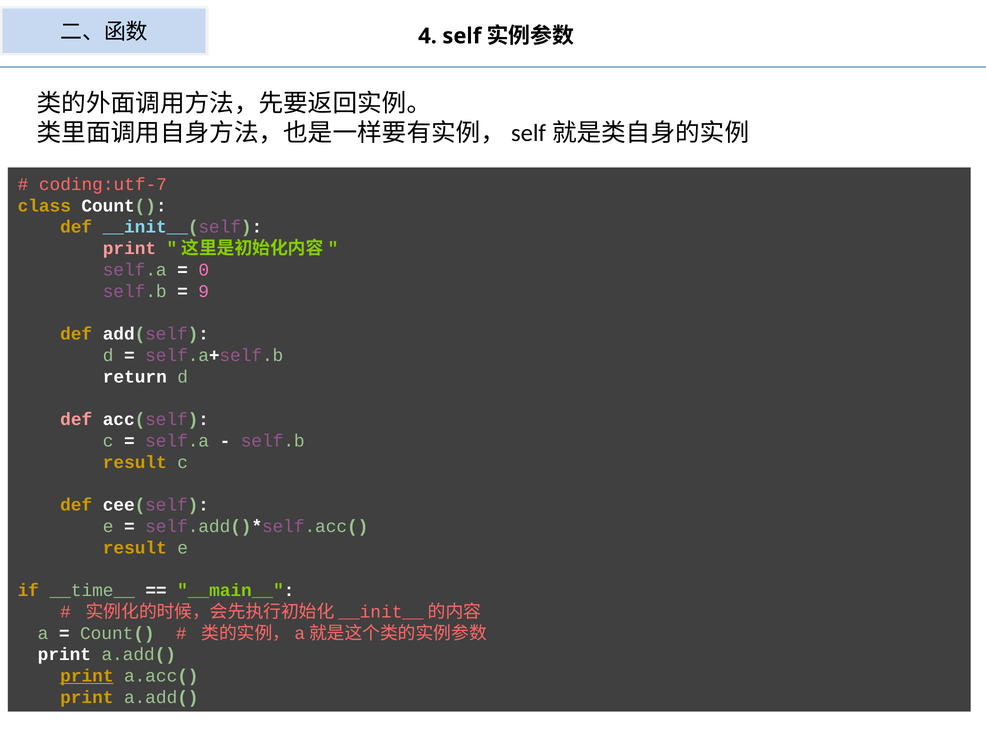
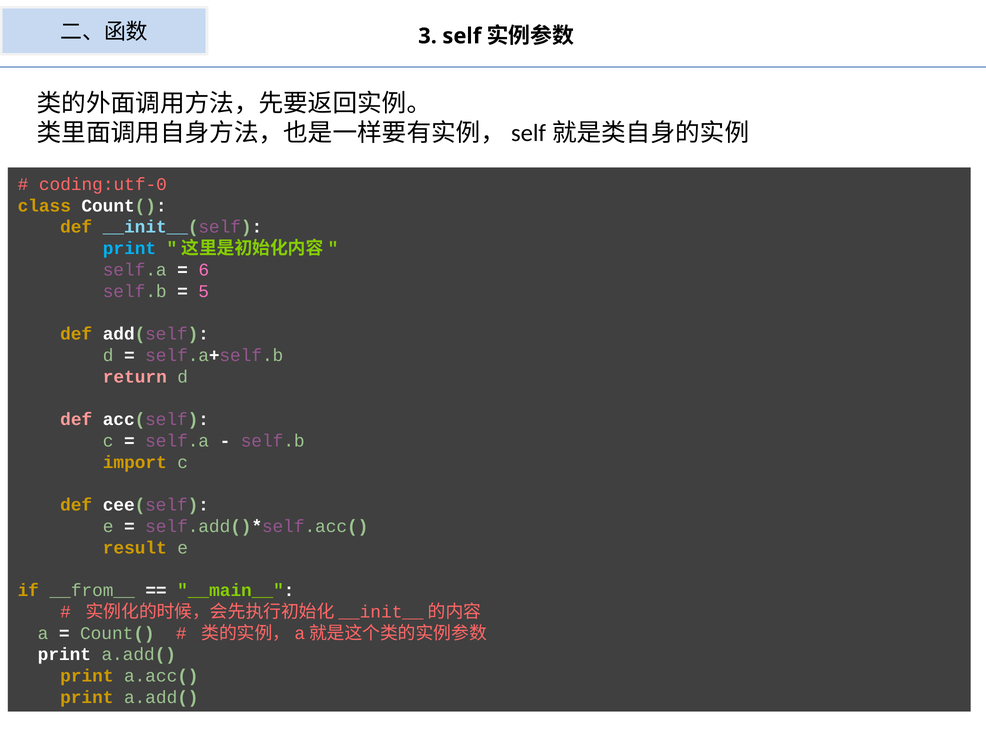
4: 4 -> 3 (428, 36)
coding:utf-7: coding:utf-7 -> coding:utf-0 (103, 184)
print colour: pink -> light blue (129, 249)
0: 0 -> 6 (204, 270)
9: 9 -> 5 (204, 291)
return colour: white -> pink (135, 377)
result: result -> import (135, 462)
__time__: __time__ -> __from__ (92, 591)
print underline: present -> none (87, 676)
